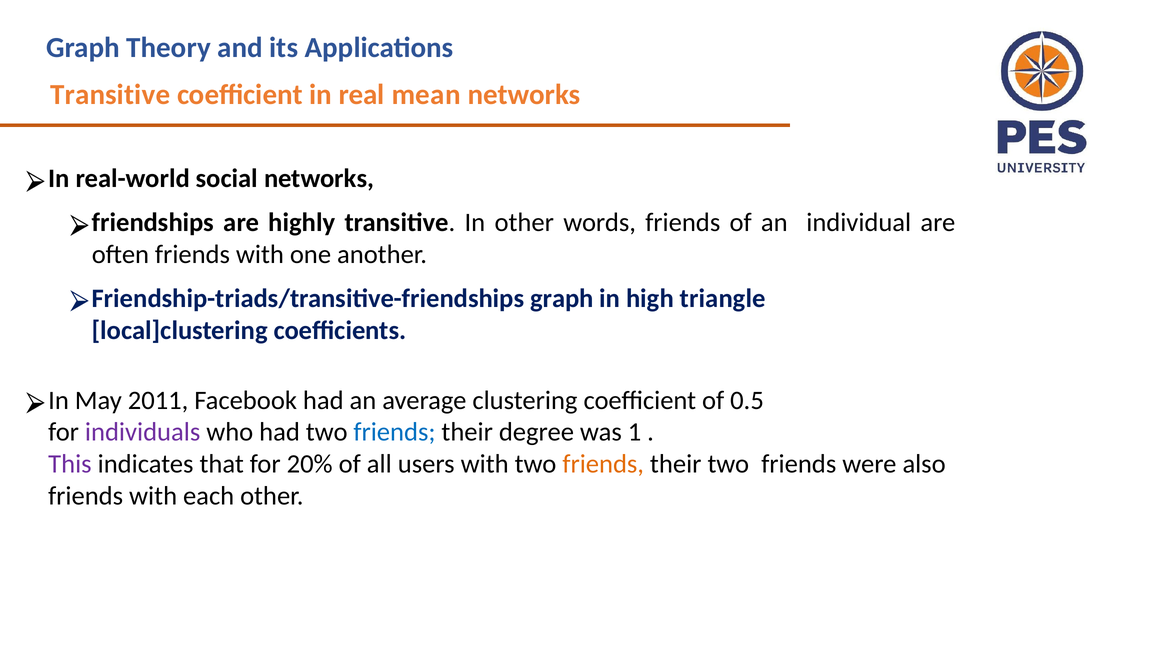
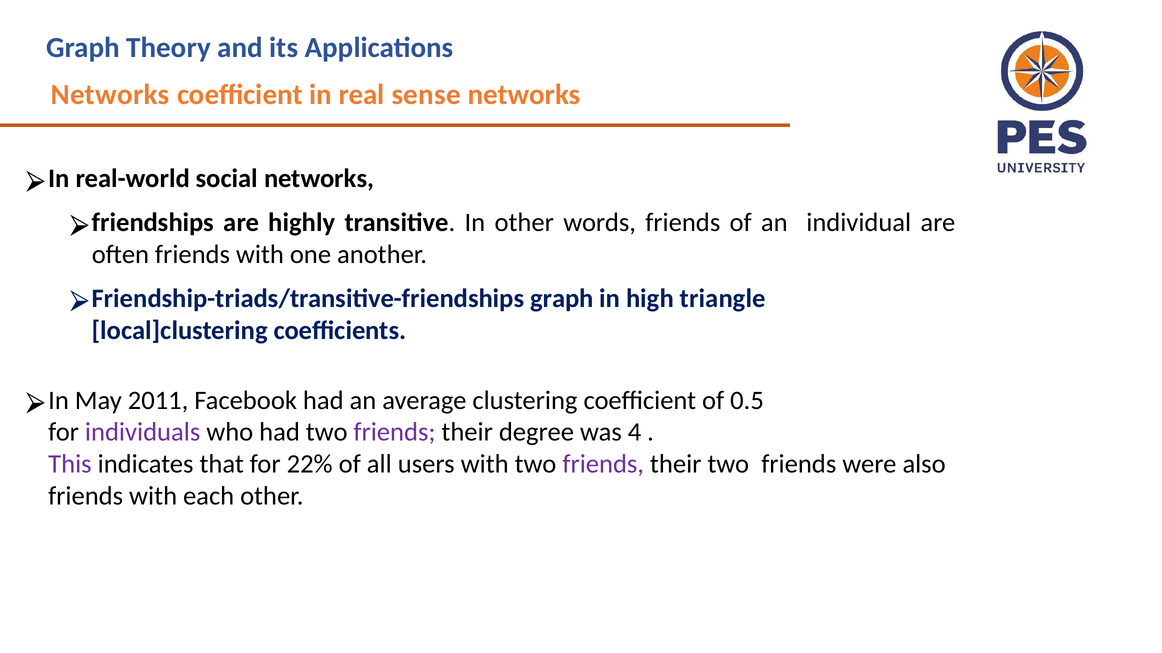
Transitive: Transitive -> Networks (110, 95)
mean: mean -> sense (426, 95)
friends colour: blue -> purple (394, 433)
1: 1 -> 4 (635, 433)
20%: 20% -> 22% (310, 465)
friends colour: orange -> purple (603, 465)
